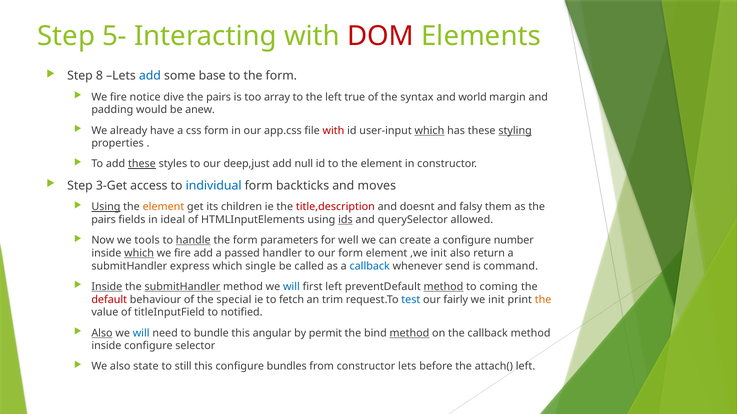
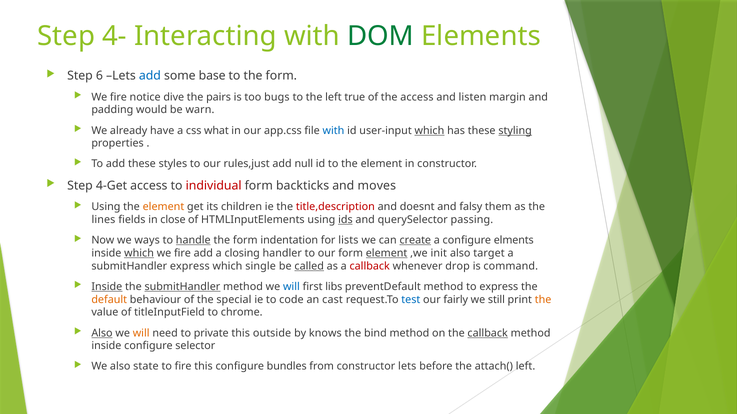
5-: 5- -> 4- (115, 36)
DOM colour: red -> green (381, 36)
8: 8 -> 6 (99, 76)
array: array -> bugs (277, 97)
the syntax: syntax -> access (417, 97)
world: world -> listen (472, 97)
anew: anew -> warn (200, 110)
css form: form -> what (216, 131)
with colour: red -> blue (333, 131)
these underline: present -> none (142, 164)
deep,just: deep,just -> rules,just (247, 164)
3-Get: 3-Get -> 4-Get (112, 186)
individual colour: blue -> red (214, 186)
Using underline: present -> none (106, 207)
pairs: pairs -> lines (103, 220)
ideal: ideal -> close (173, 220)
allowed: allowed -> passing (472, 220)
tools: tools -> ways (147, 241)
parameters: parameters -> indentation (289, 241)
well: well -> lists (348, 241)
create underline: none -> present (415, 241)
number: number -> elments (514, 241)
passed: passed -> closing (242, 254)
element underline: none -> present (387, 254)
return: return -> target (489, 254)
called underline: none -> present (309, 266)
callback colour: blue -> red (370, 266)
send: send -> drop (458, 266)
first left: left -> libs (334, 287)
method underline: present -> none (443, 287)
to coming: coming -> express (499, 287)
default colour: red -> orange (109, 300)
fetch: fetch -> code (291, 300)
trim: trim -> cast (333, 300)
we init: init -> still (496, 300)
notified: notified -> chrome (242, 313)
will colour: blue -> orange (141, 333)
bundle: bundle -> private (211, 333)
angular: angular -> outside (272, 333)
permit: permit -> knows (325, 333)
method underline: present -> none (409, 333)
callback underline: none -> present (488, 333)
to still: still -> fire (183, 367)
